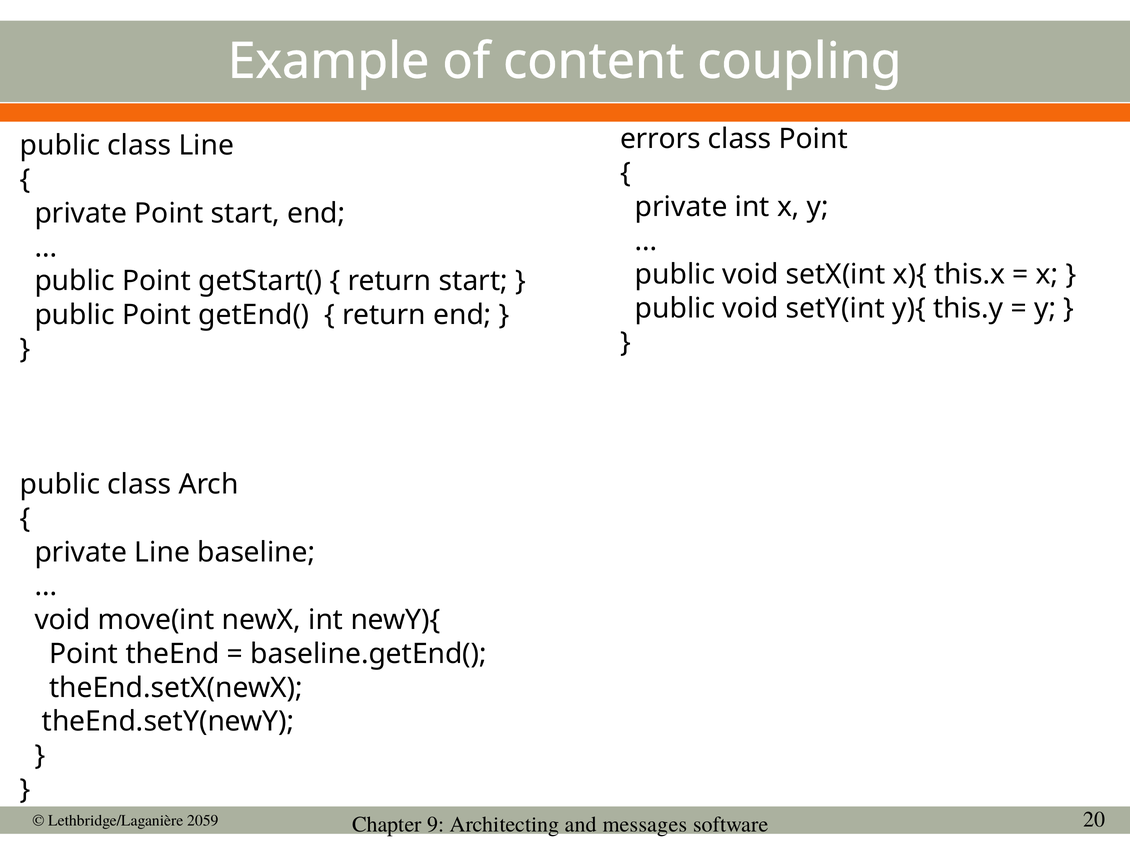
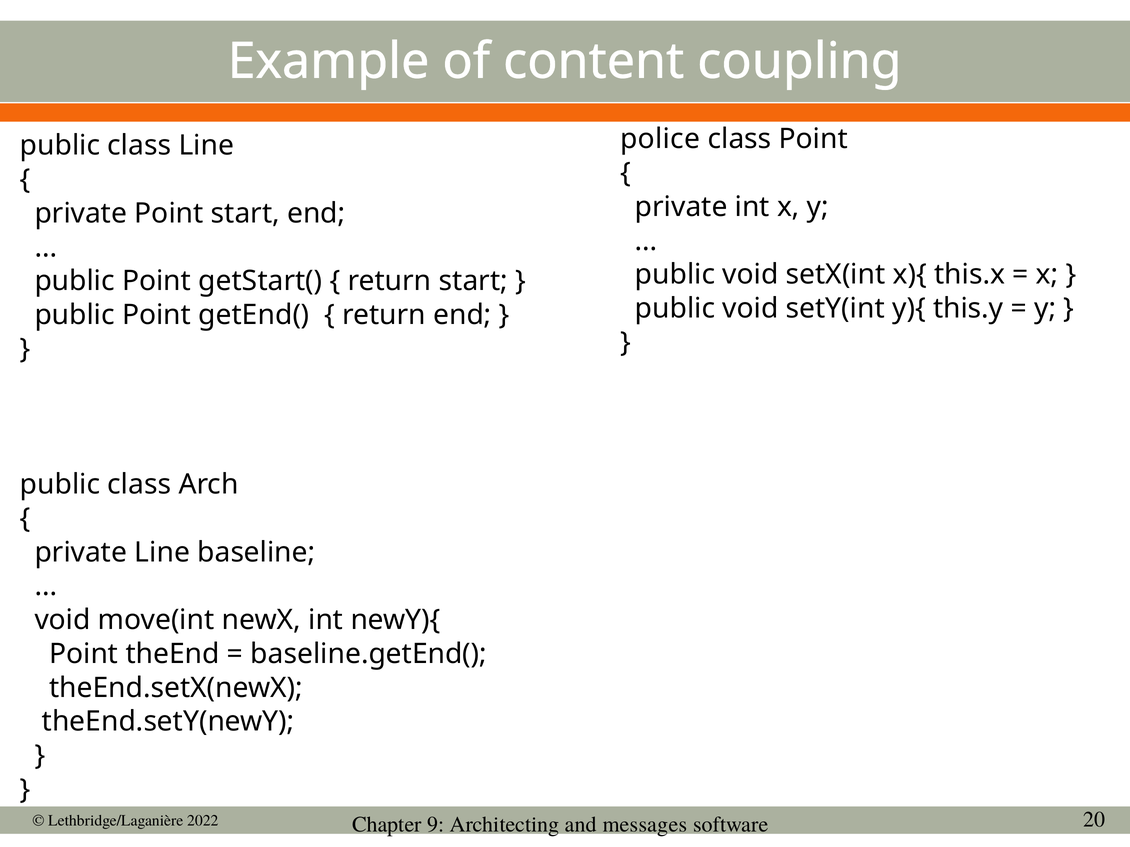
errors: errors -> police (660, 139)
2059: 2059 -> 2022 (203, 821)
